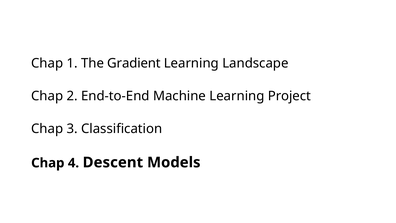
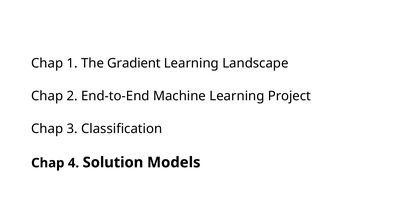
Descent: Descent -> Solution (113, 162)
